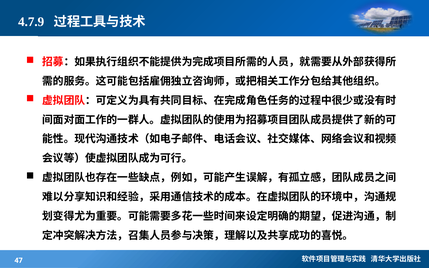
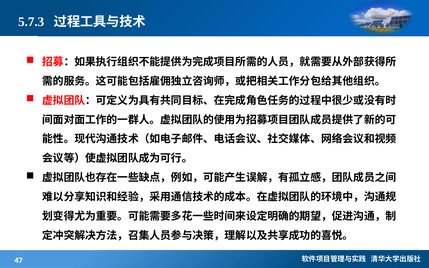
4.7.9: 4.7.9 -> 5.7.3 (31, 22)
